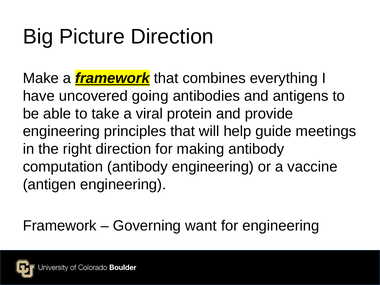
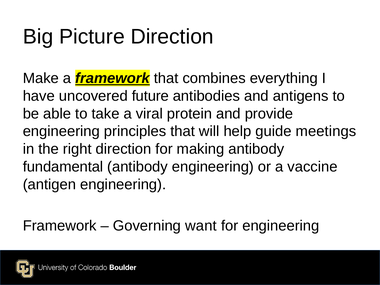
going: going -> future (150, 96)
computation: computation -> fundamental (63, 167)
